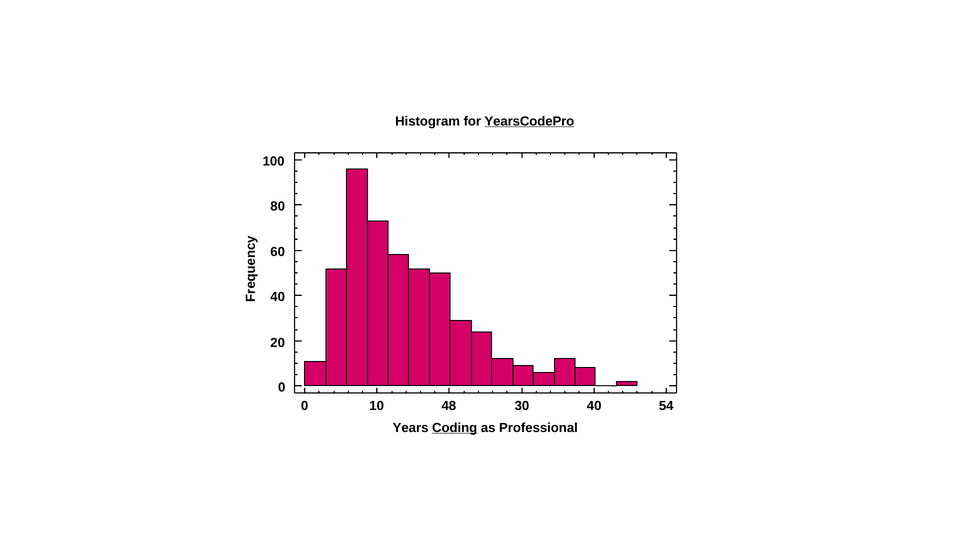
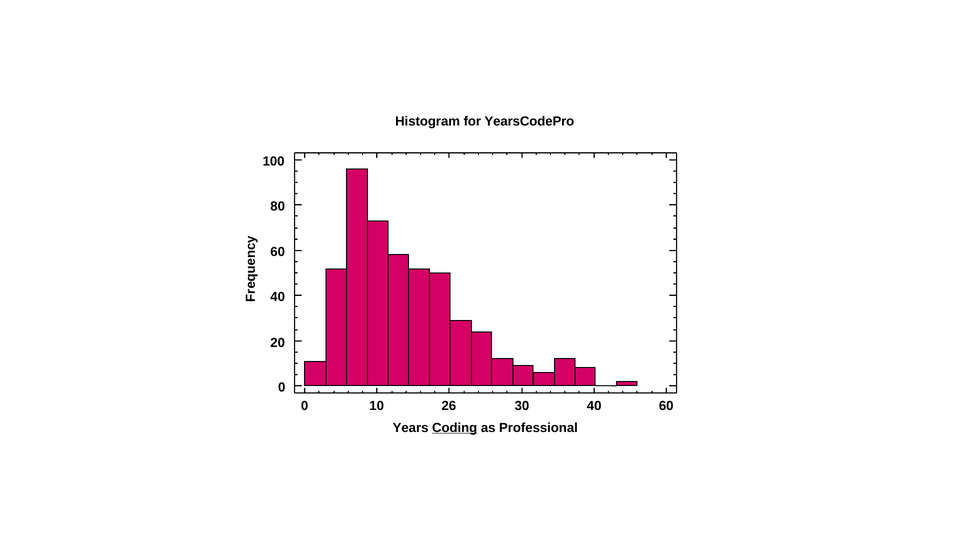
YearsCodePro underline: present -> none (529, 121)
48: 48 -> 26 (449, 406)
30 40 54: 54 -> 60 (666, 406)
